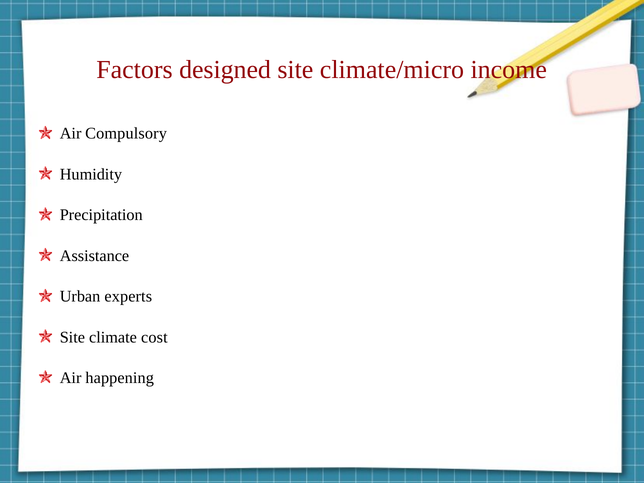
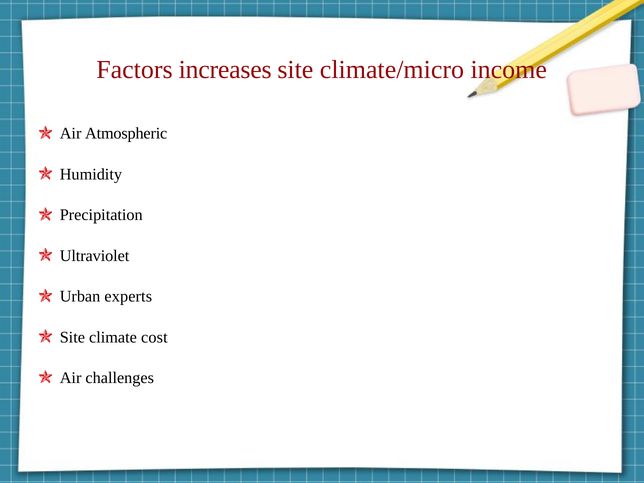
designed: designed -> increases (225, 70)
Compulsory: Compulsory -> Atmospheric (126, 134)
Assistance: Assistance -> Ultraviolet (95, 256)
happening: happening -> challenges (120, 378)
